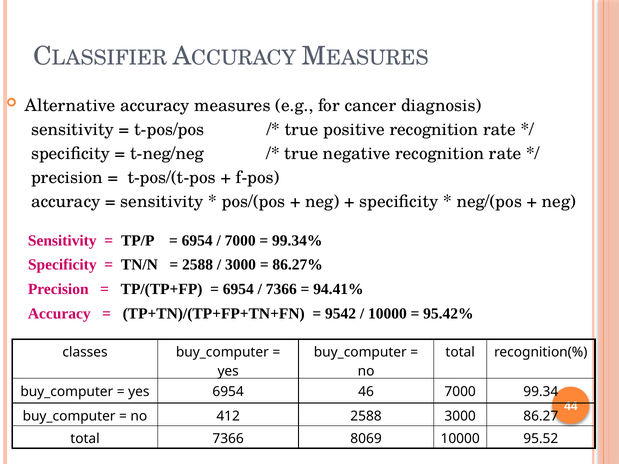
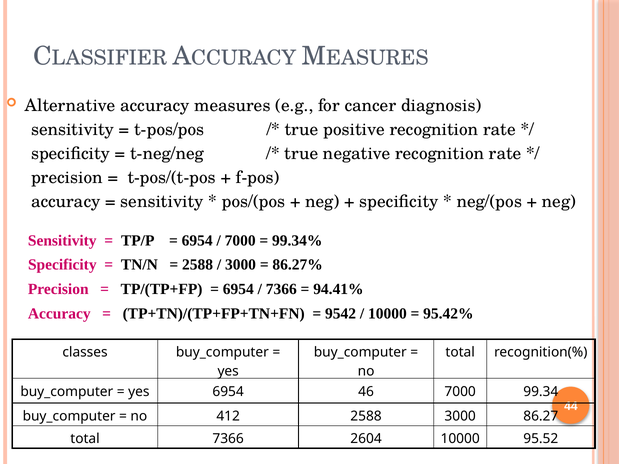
8069: 8069 -> 2604 (366, 439)
